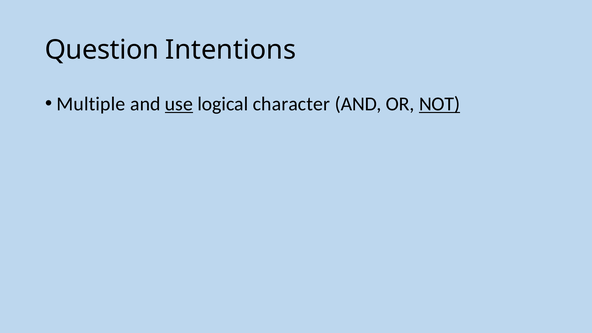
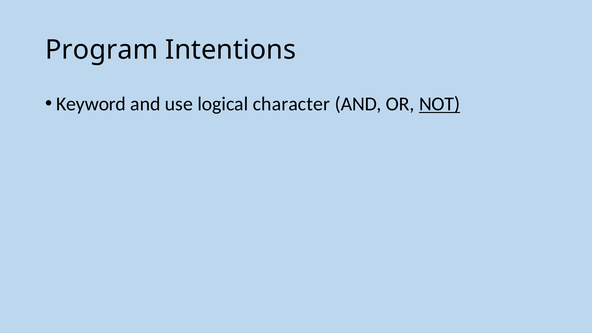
Question: Question -> Program (102, 50)
Multiple: Multiple -> Keyword (91, 104)
use underline: present -> none (179, 104)
